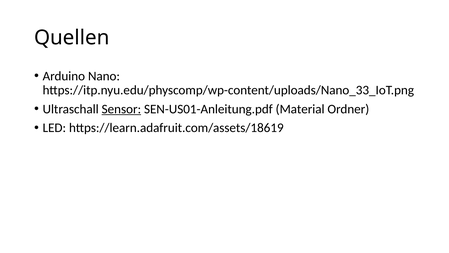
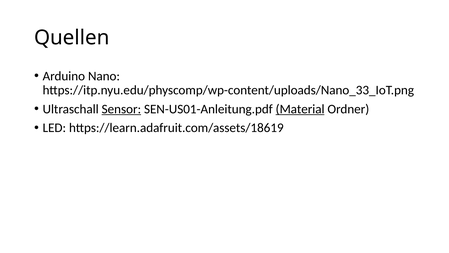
Material underline: none -> present (300, 109)
